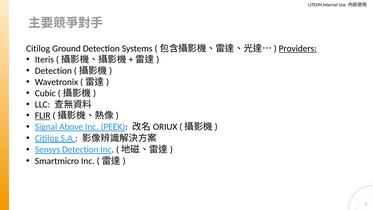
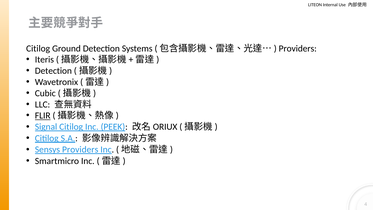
Providers underline: present -> none (298, 48)
Signal Above: Above -> Citilog (71, 127)
Sensys Detection: Detection -> Providers (80, 150)
